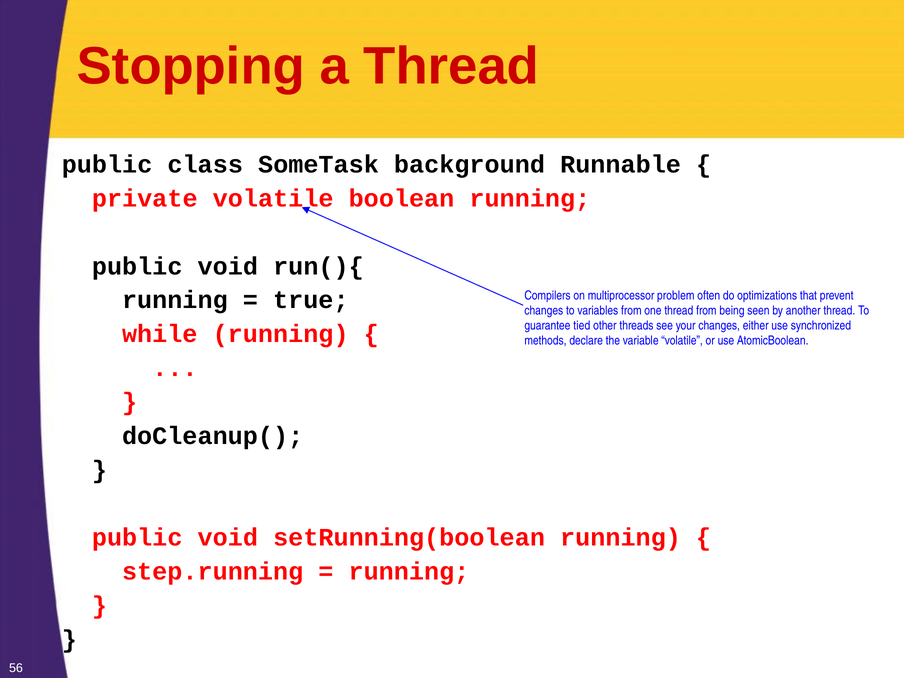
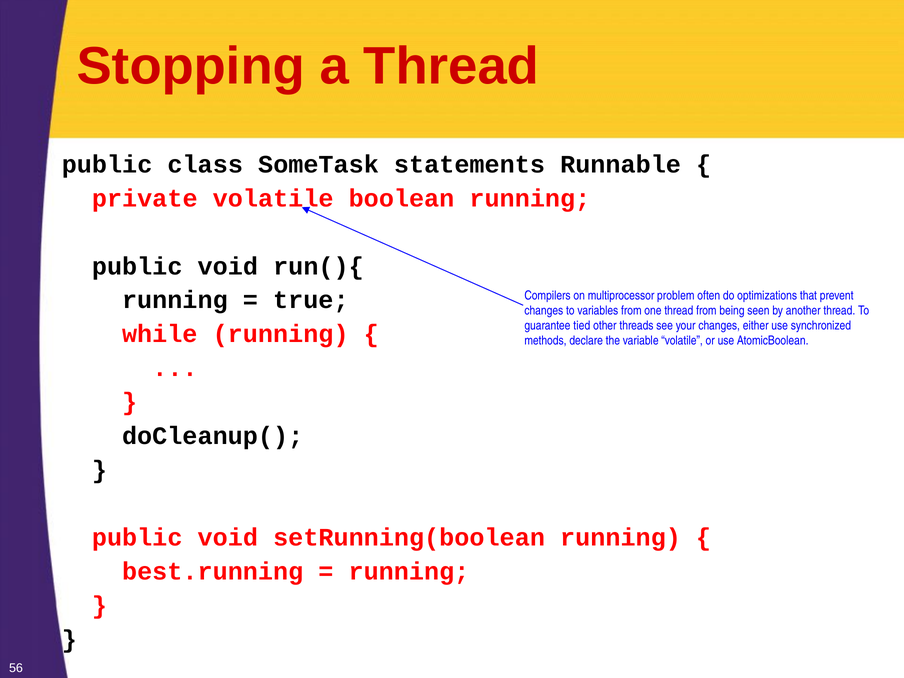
background: background -> statements (469, 165)
step.running: step.running -> best.running (213, 572)
